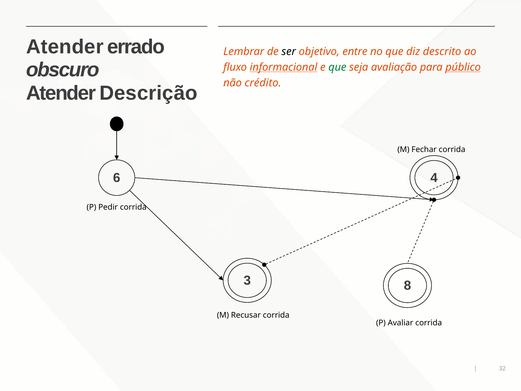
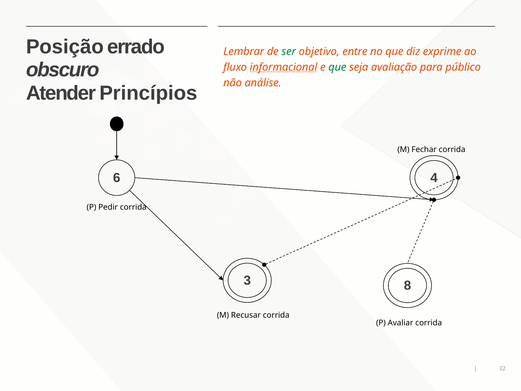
Atender: Atender -> Posição (65, 47)
ser colour: black -> green (289, 51)
descrito: descrito -> exprime (442, 51)
público underline: present -> none (463, 67)
crédito: crédito -> análise (263, 83)
Descrição: Descrição -> Princípios (148, 93)
